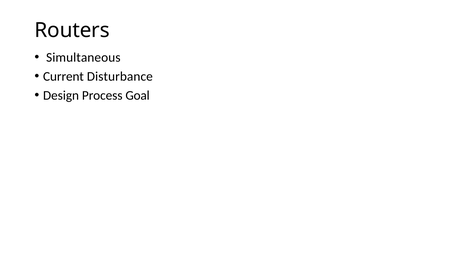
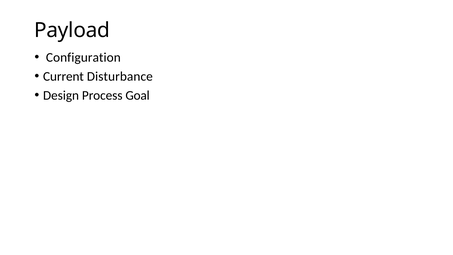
Routers: Routers -> Payload (72, 30)
Simultaneous: Simultaneous -> Configuration (83, 57)
